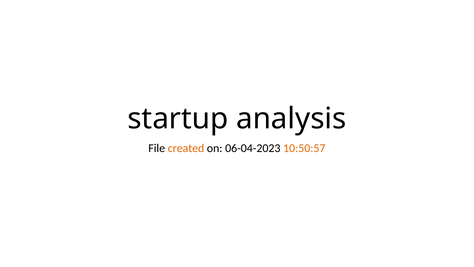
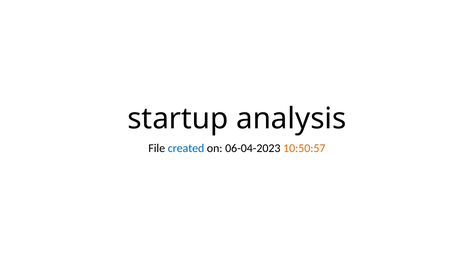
created colour: orange -> blue (186, 148)
